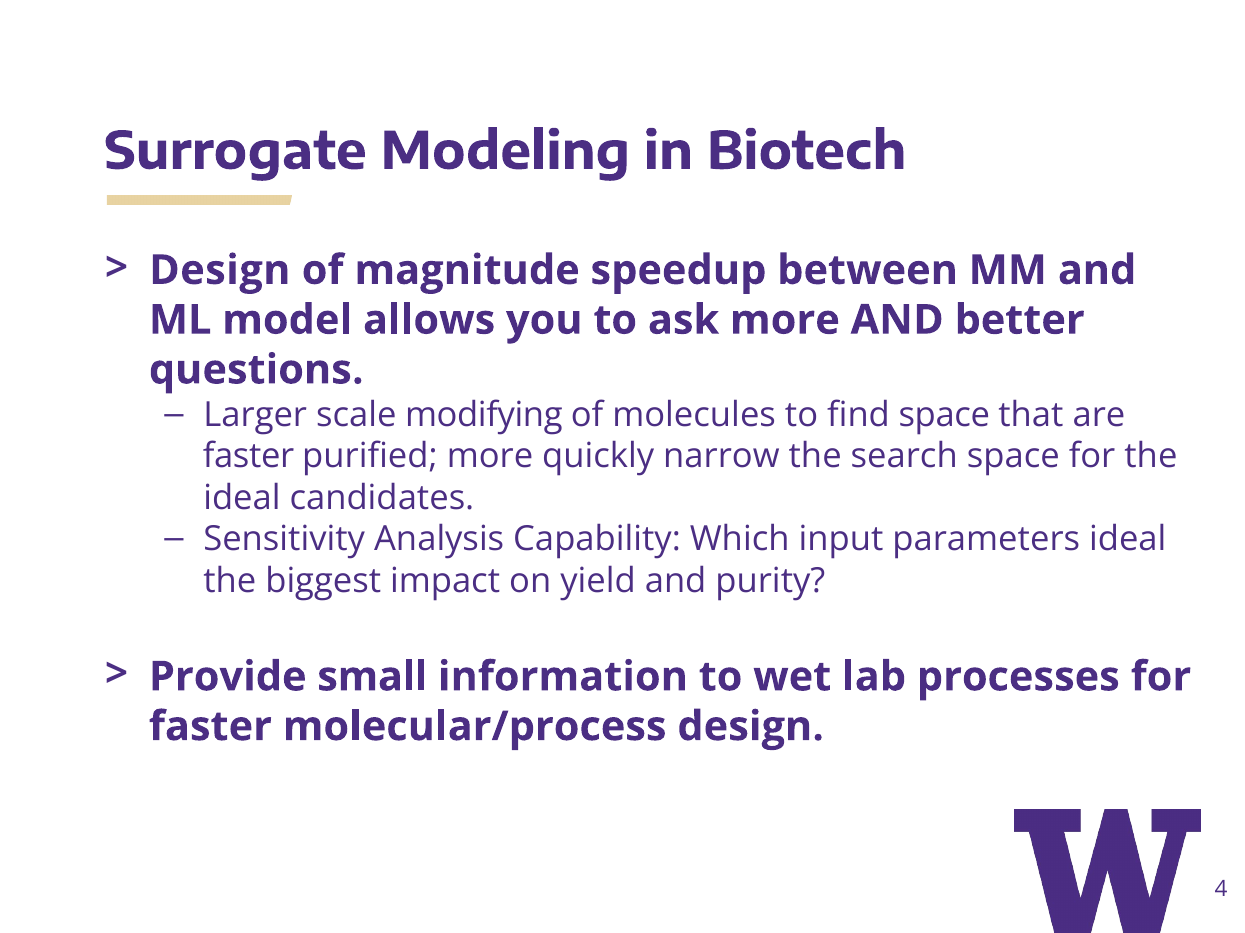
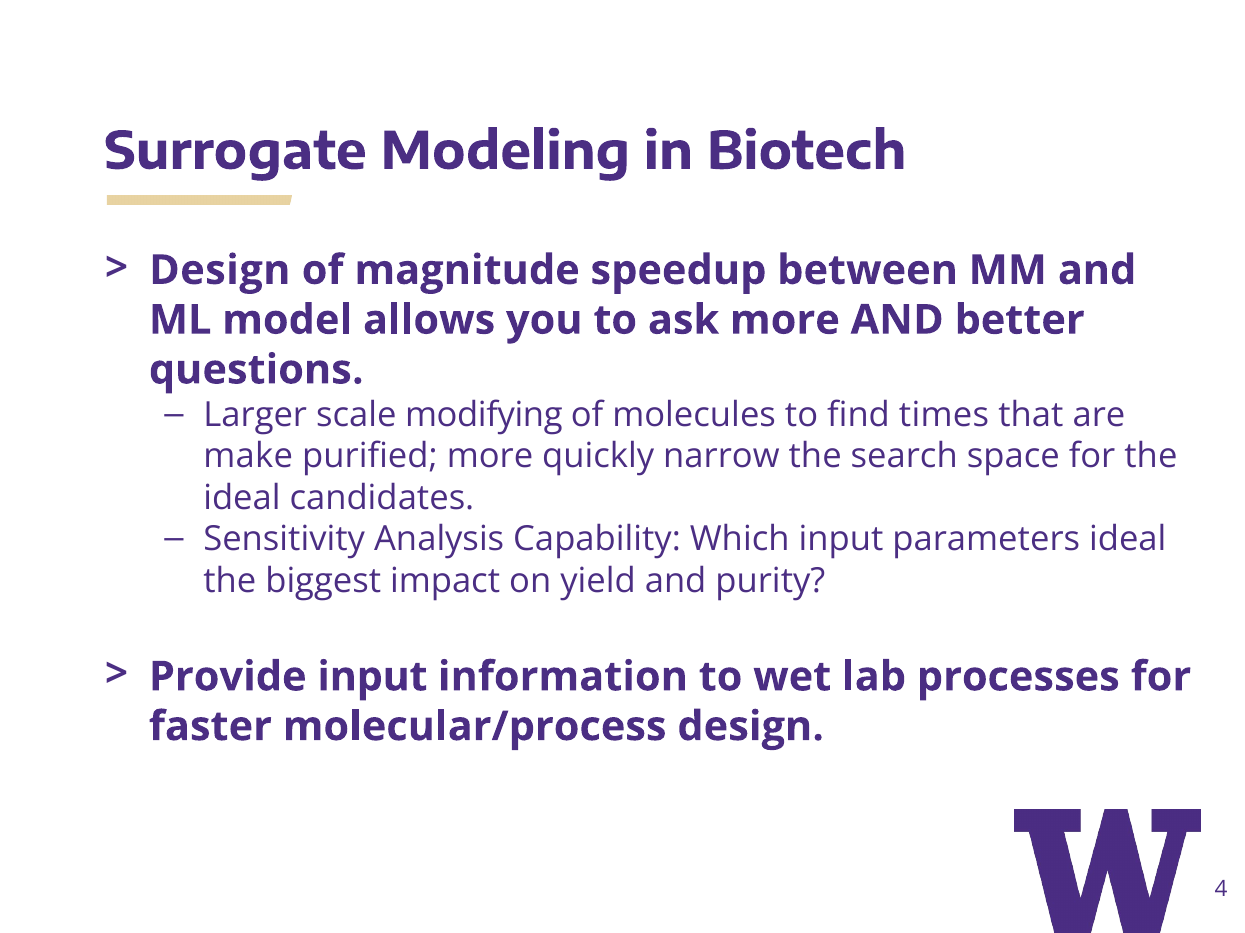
find space: space -> times (944, 415)
faster: faster -> make (248, 457)
Provide small: small -> input (372, 677)
